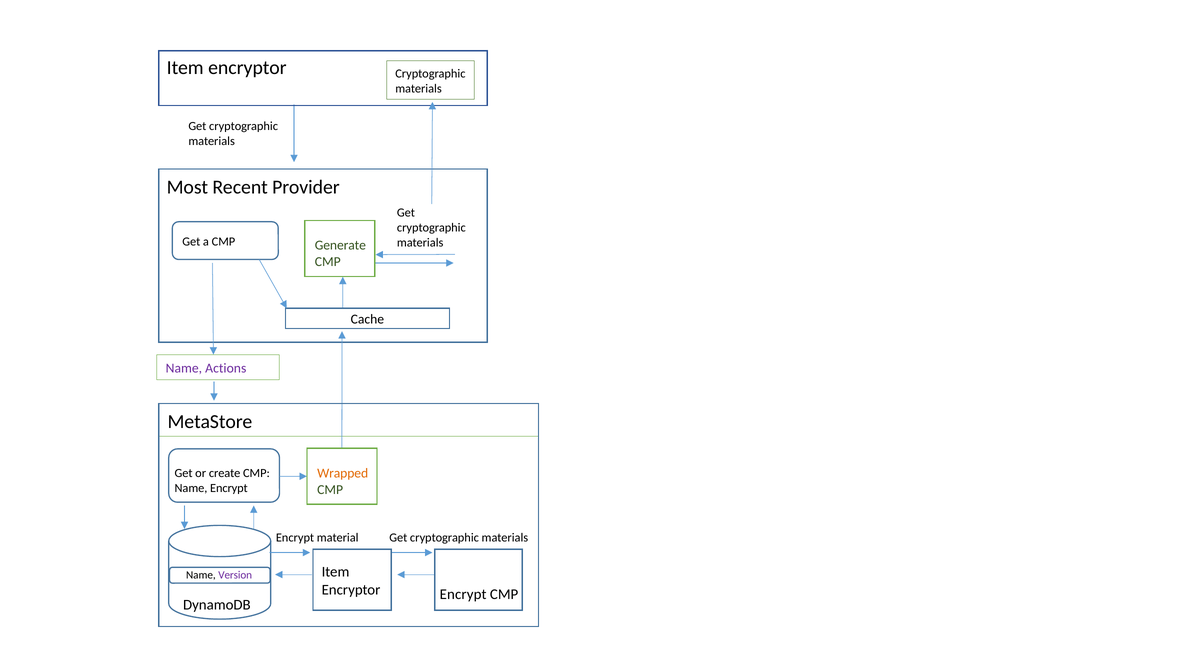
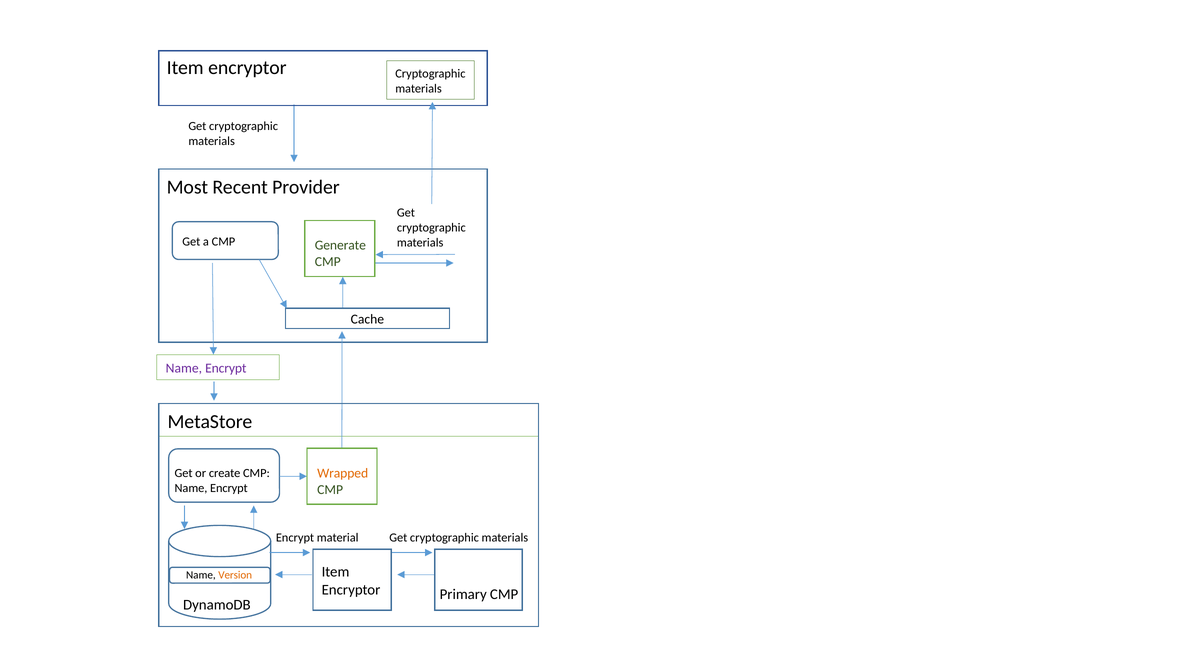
Actions: Actions -> Encrypt (226, 368)
Version colour: purple -> orange (235, 575)
Encrypt: Encrypt -> Primary (463, 594)
